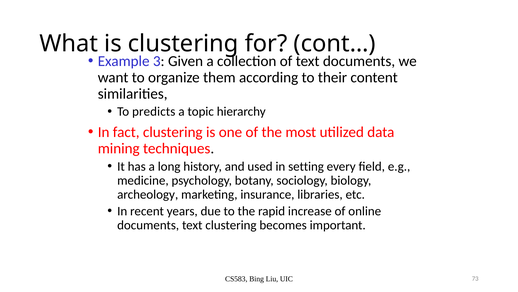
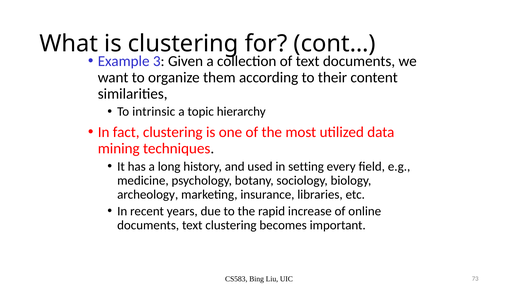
predicts: predicts -> intrinsic (154, 111)
